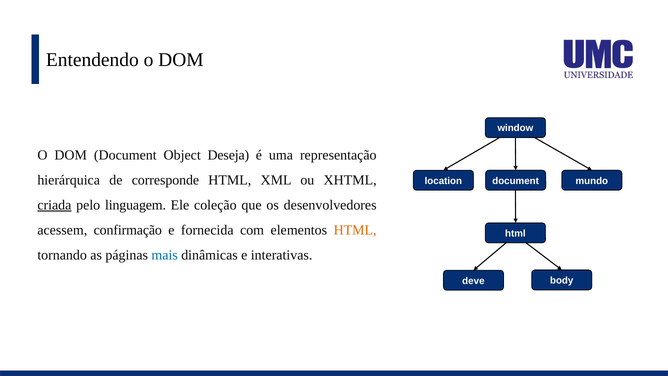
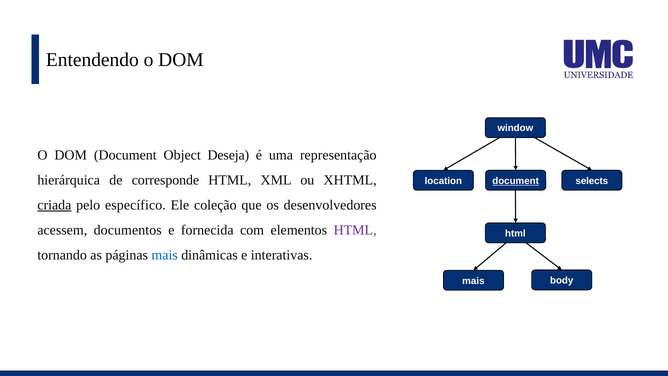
document underline: none -> present (516, 181)
mundo: mundo -> selects (592, 181)
linguagem: linguagem -> específico (135, 205)
confirmação: confirmação -> documentos (128, 230)
HTML colour: orange -> purple (355, 230)
deve: deve -> mais (473, 281)
